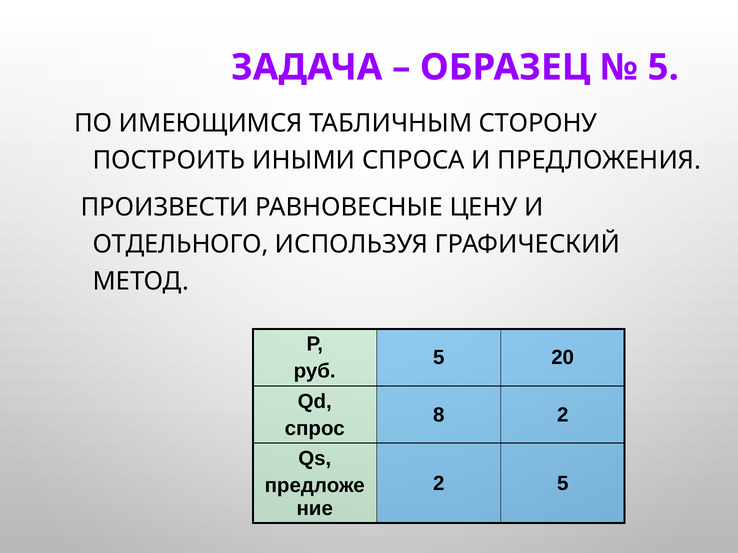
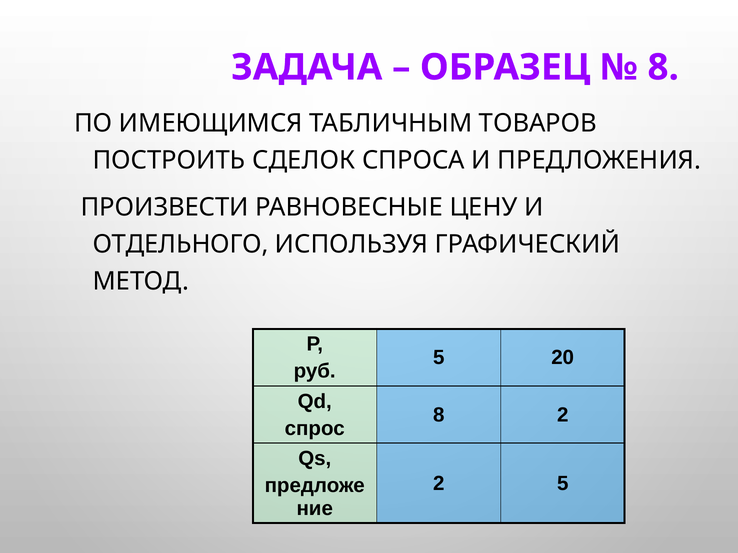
5: 5 -> 8 (663, 67)
СТОРОНУ: СТОРОНУ -> ТОВАРОВ (538, 124)
ИНЫМИ: ИНЫМИ -> СДЕЛОК (304, 160)
